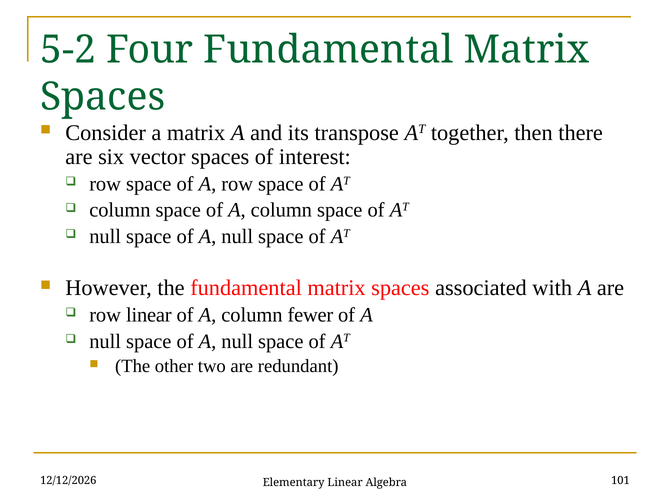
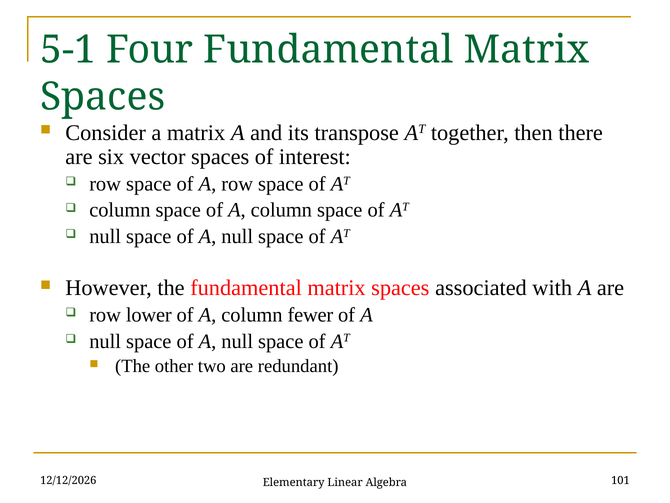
5-2: 5-2 -> 5-1 (68, 50)
row linear: linear -> lower (149, 315)
